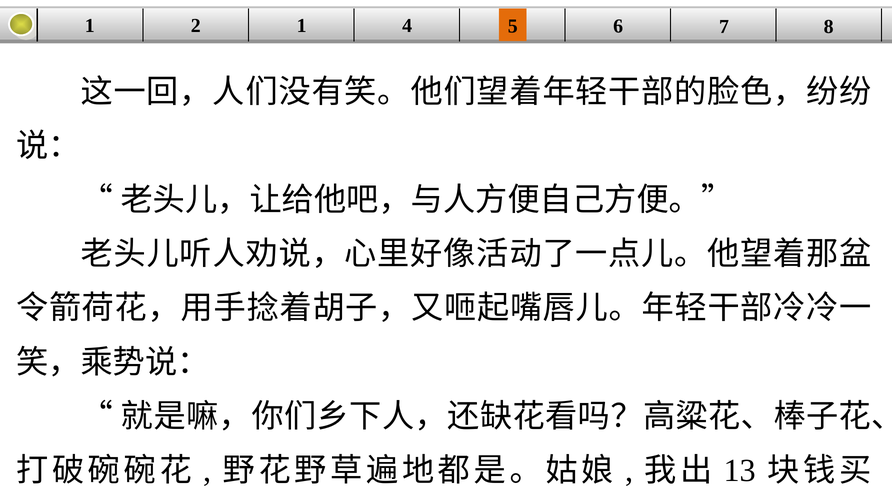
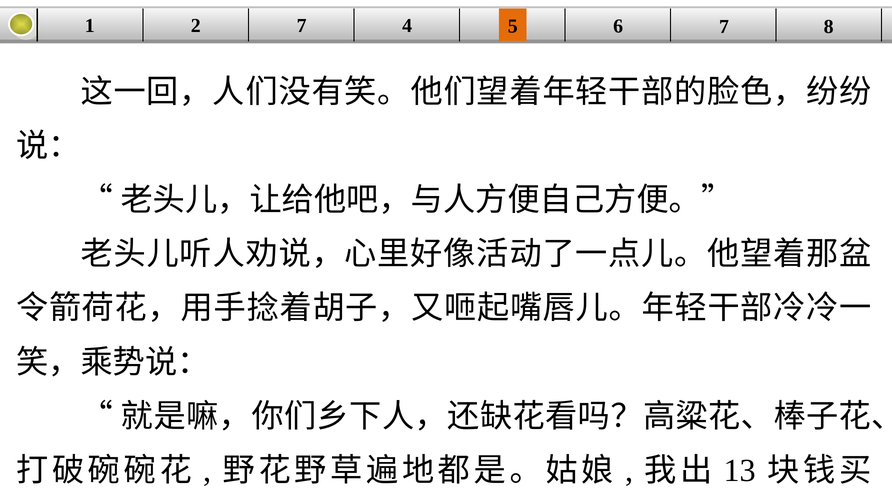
2 1: 1 -> 7 (302, 26)
